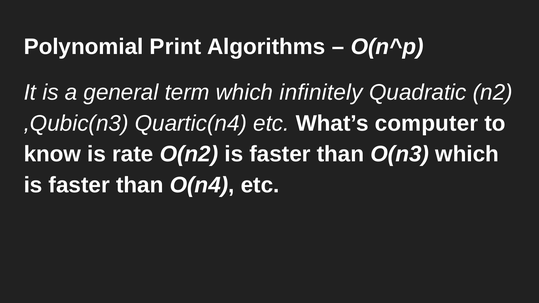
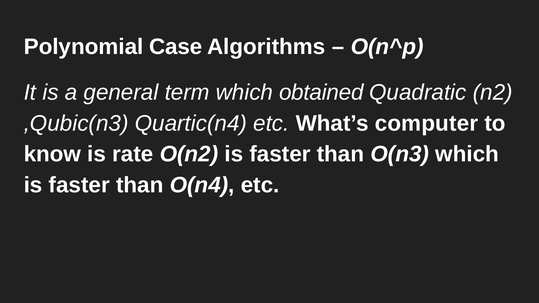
Print: Print -> Case (176, 47)
infinitely: infinitely -> obtained (321, 92)
